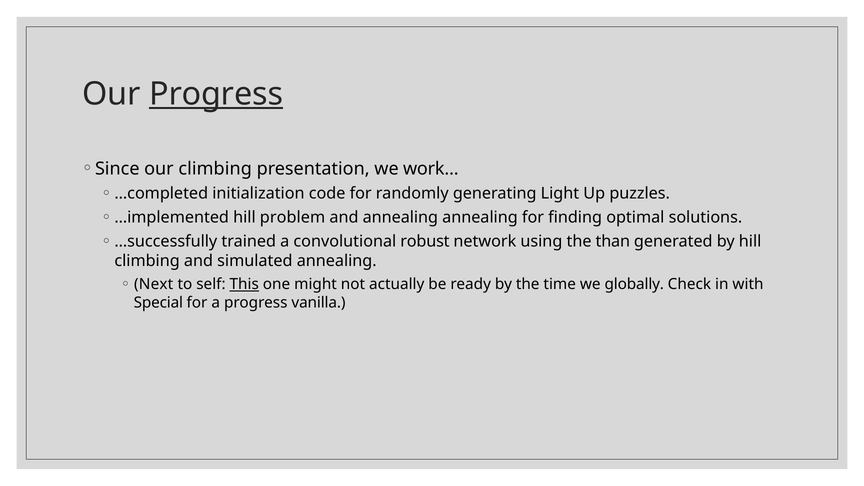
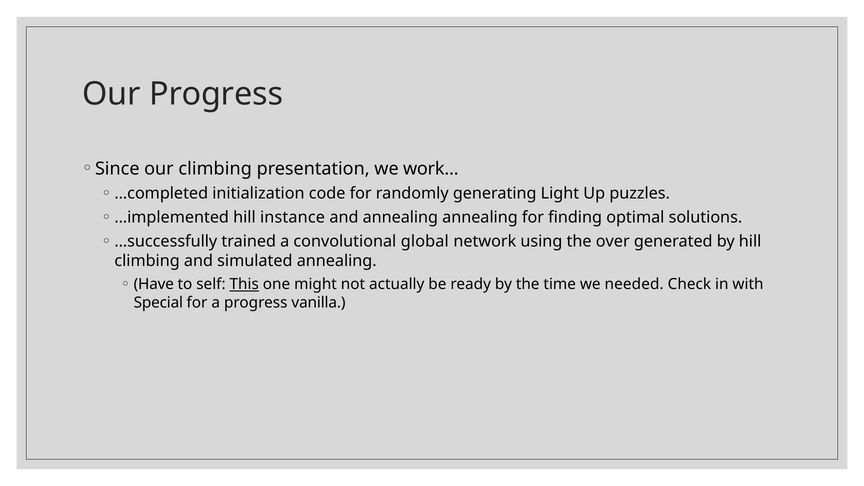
Progress underline: present -> none (216, 94)
problem: problem -> instance (292, 217)
robust: robust -> global (425, 241)
than: than -> over (613, 241)
Next: Next -> Have (154, 284)
globally: globally -> needed (634, 284)
